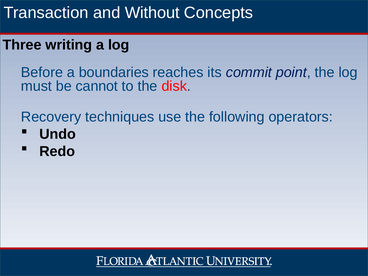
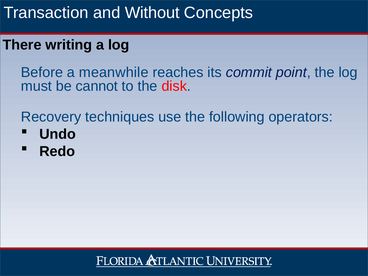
Three: Three -> There (22, 45)
boundaries: boundaries -> meanwhile (114, 72)
